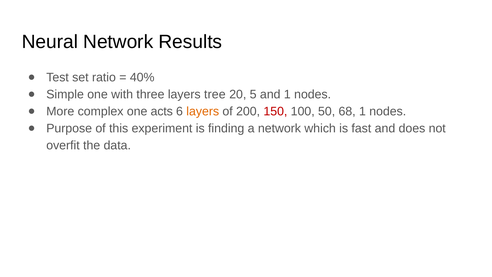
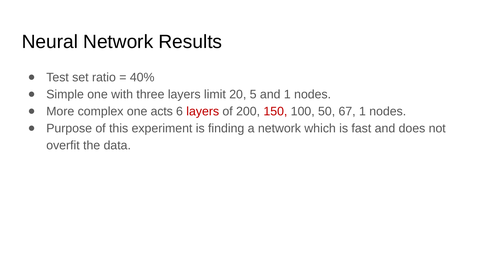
tree: tree -> limit (215, 94)
layers colour: orange -> red (203, 111)
68: 68 -> 67 (347, 111)
